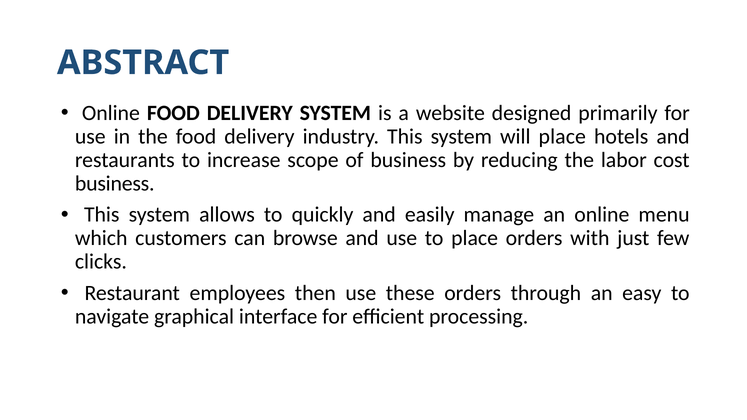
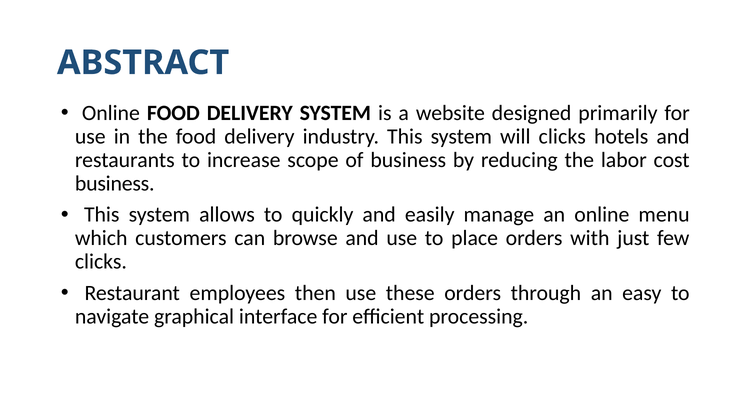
will place: place -> clicks (562, 136)
